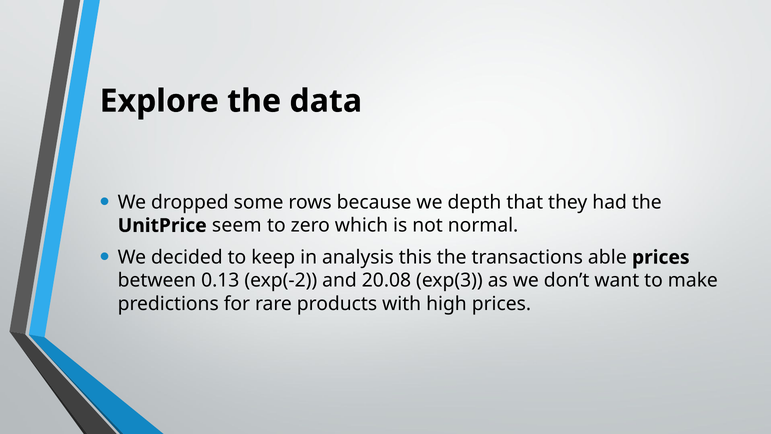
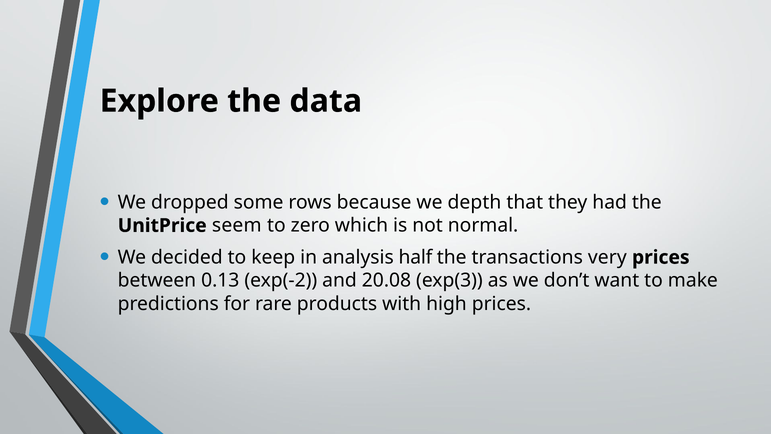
this: this -> half (415, 257)
able: able -> very (607, 257)
